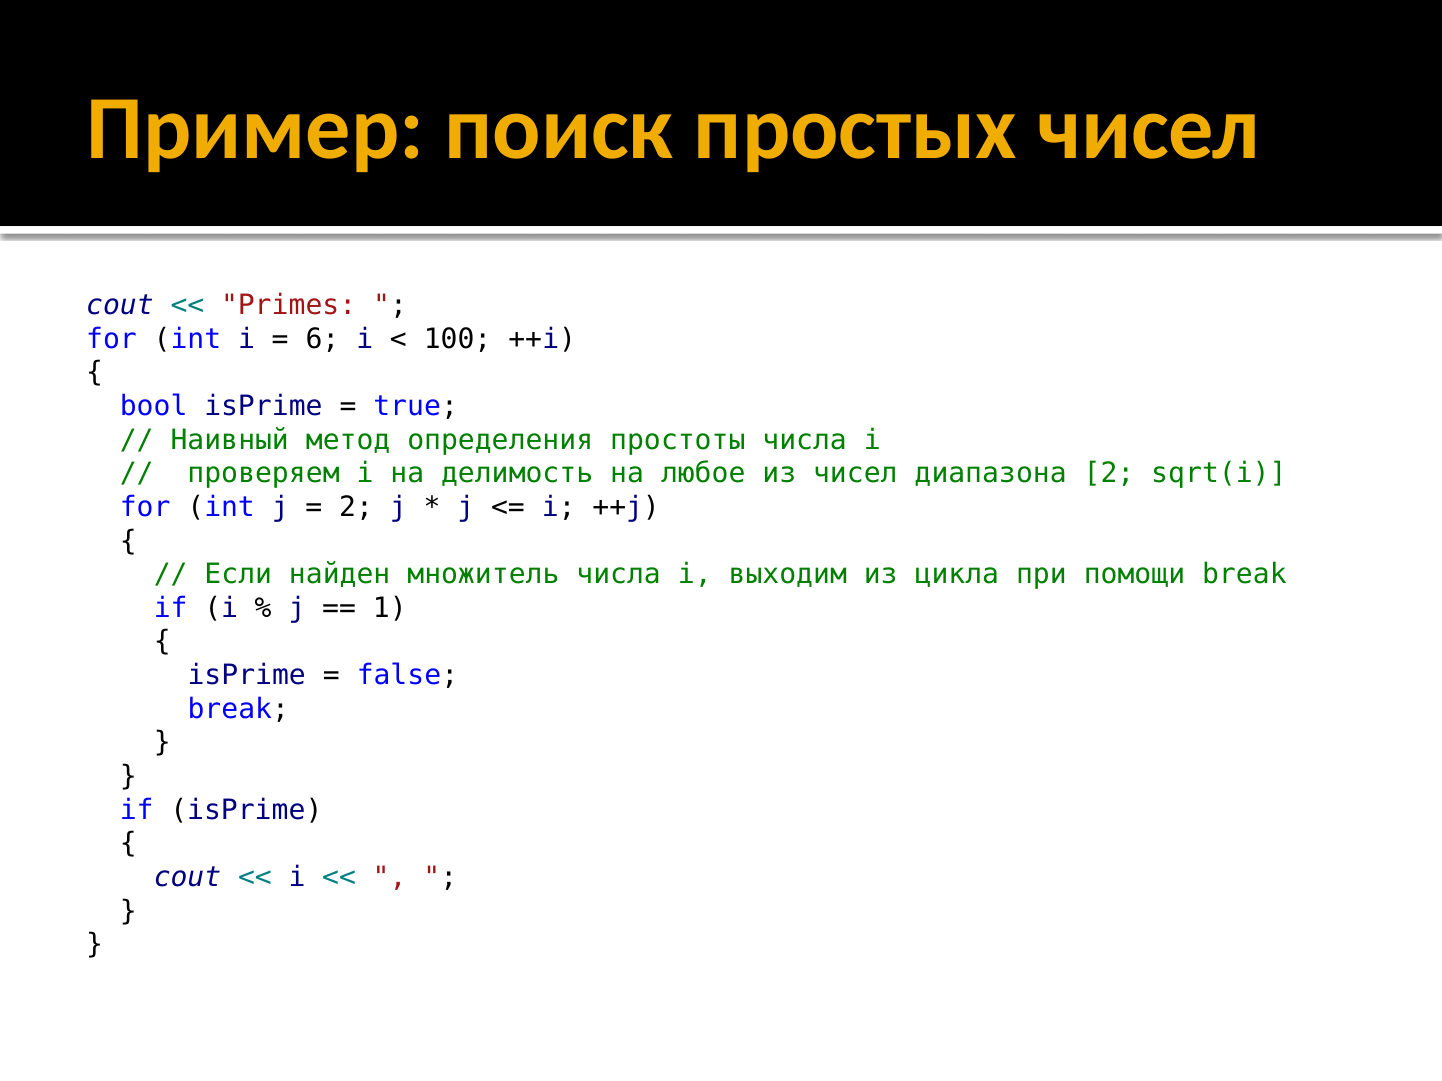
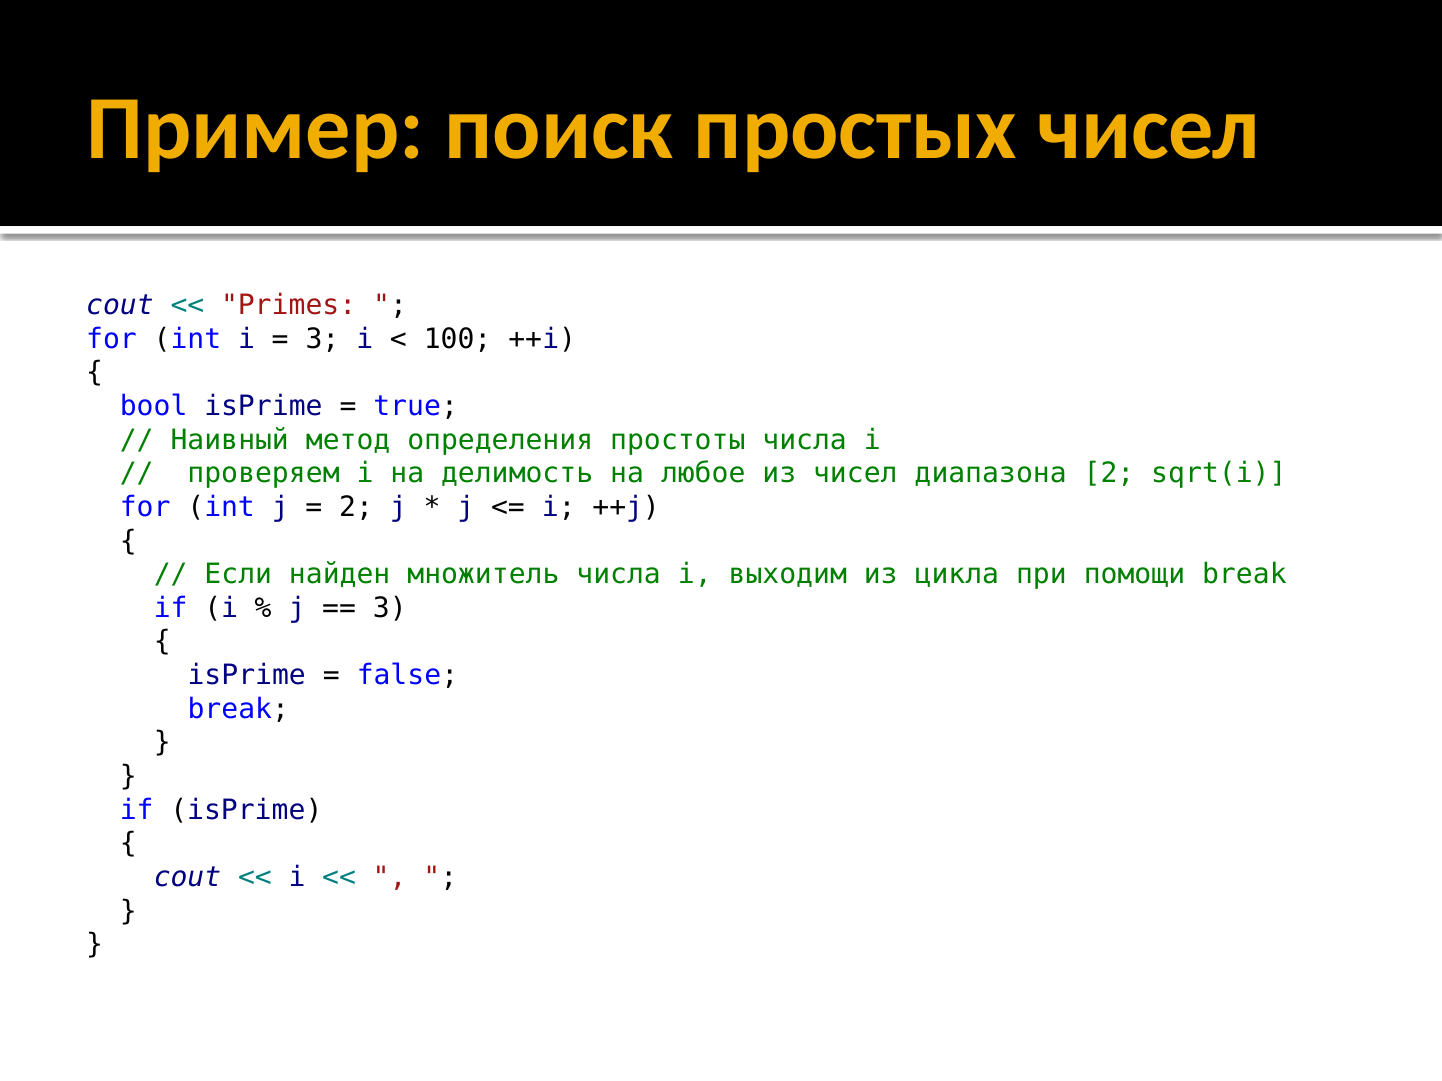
6: 6 -> 3 (322, 339)
1: 1 -> 3 (390, 608)
